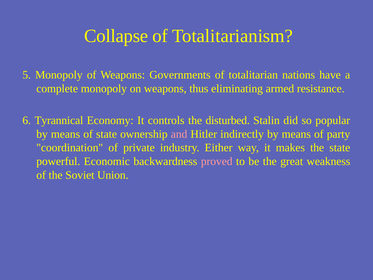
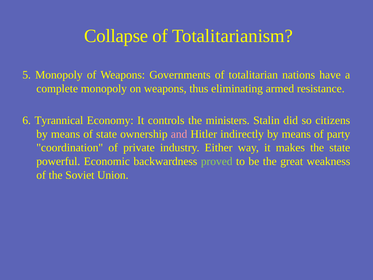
disturbed: disturbed -> ministers (228, 120)
popular: popular -> citizens (333, 120)
proved colour: pink -> light green (217, 161)
